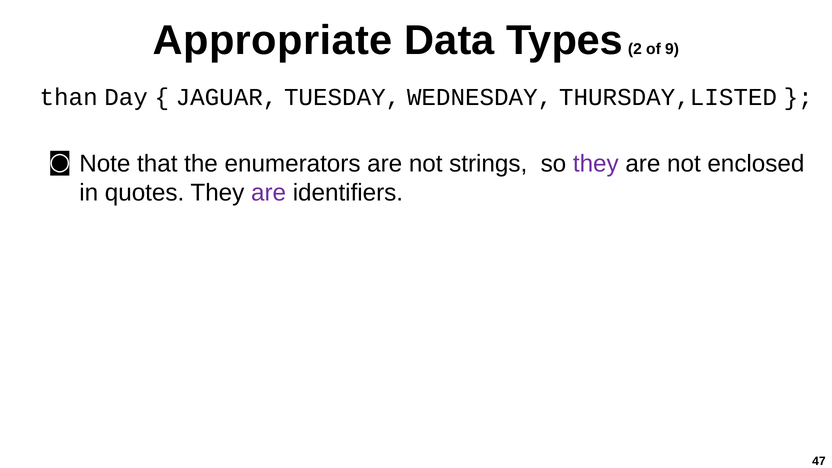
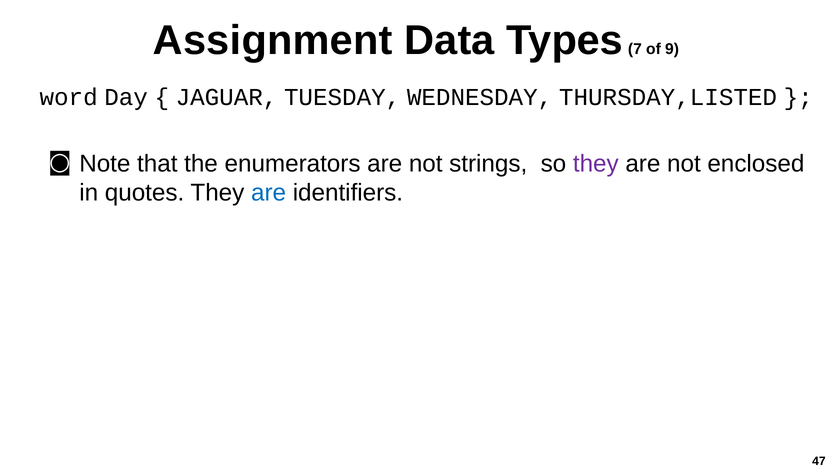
Appropriate: Appropriate -> Assignment (273, 40)
2: 2 -> 7 (635, 49)
than: than -> word (69, 97)
are colour: purple -> blue (269, 193)
